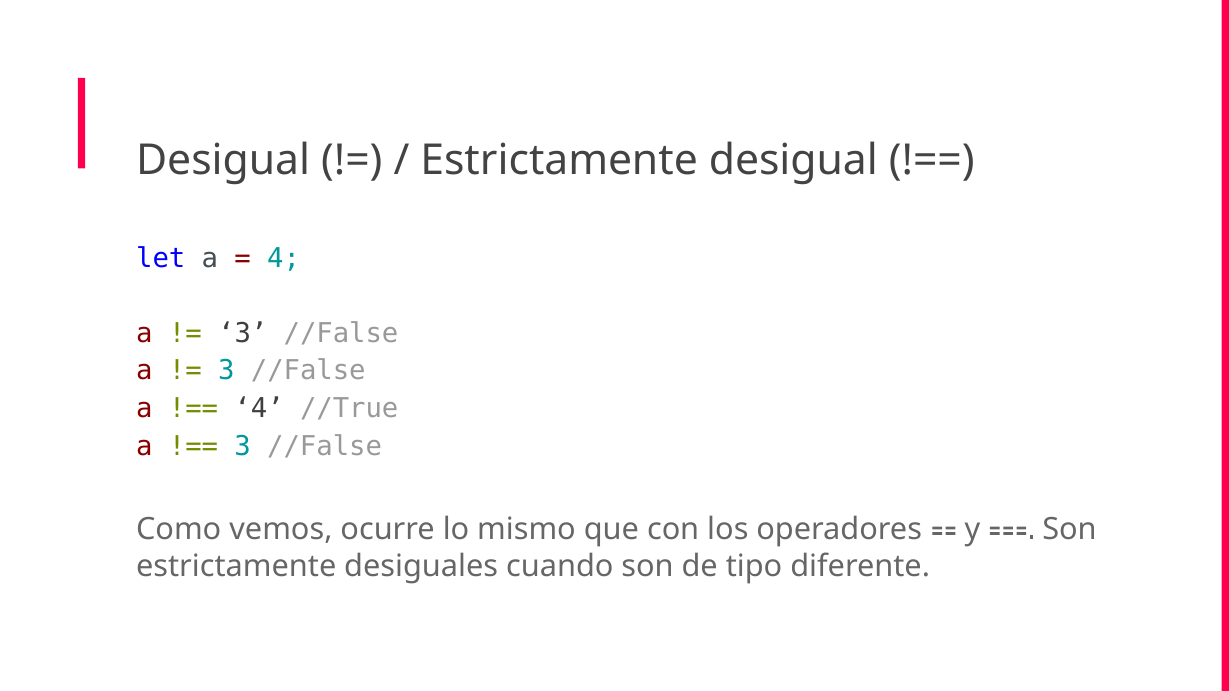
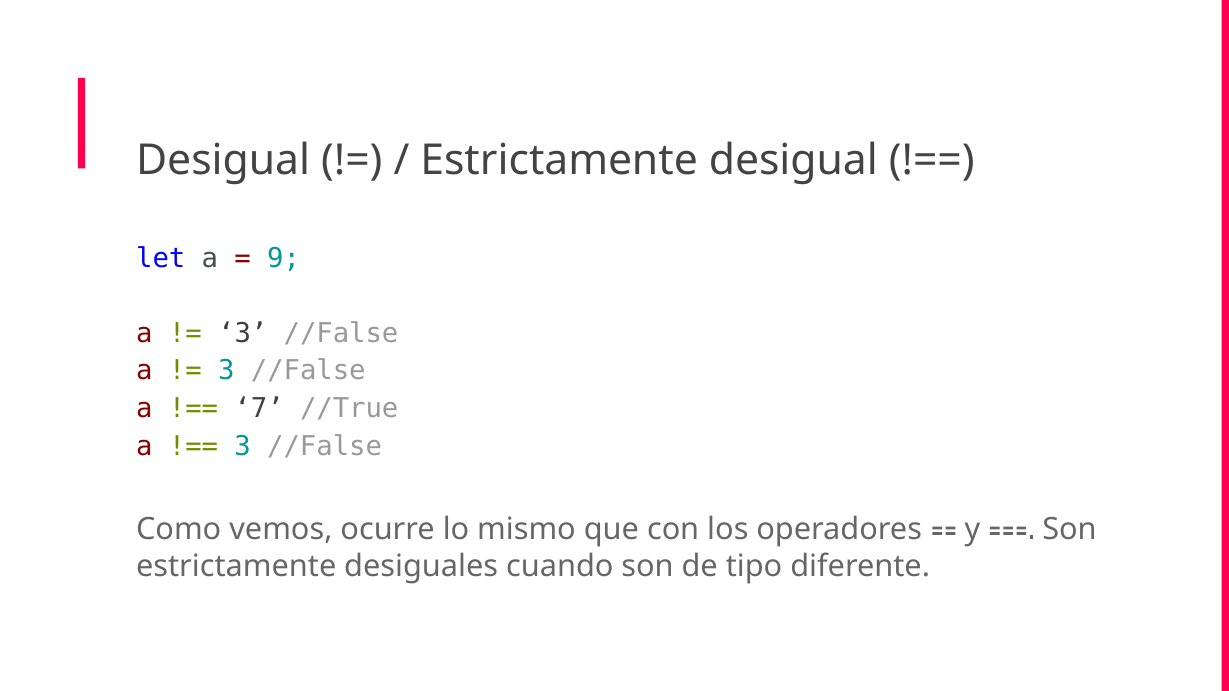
4: 4 -> 9 (284, 258)
4: 4 -> 7 (259, 409)
